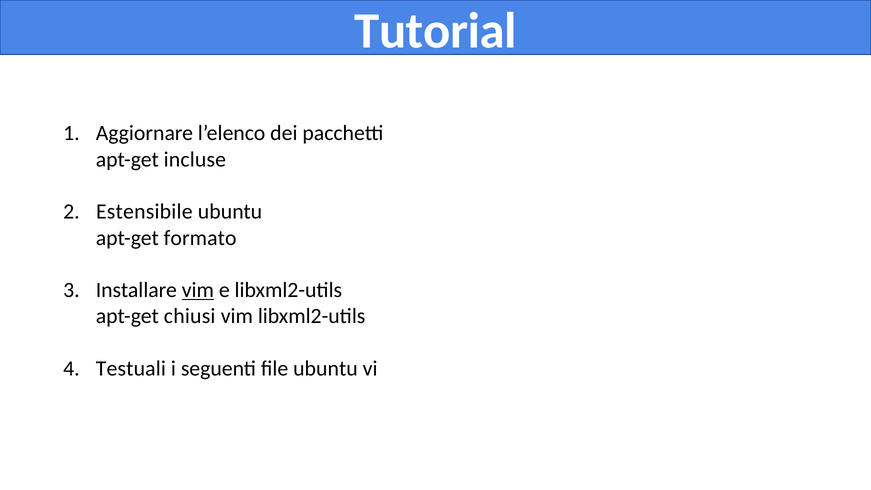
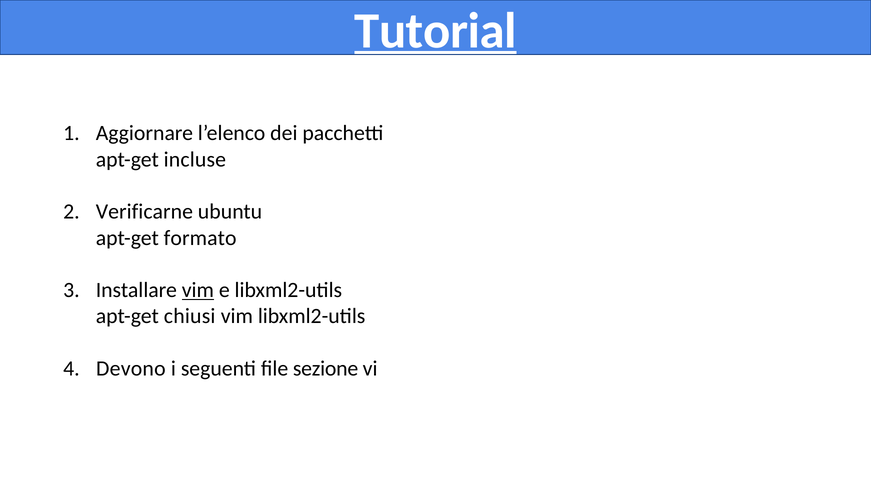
Tutorial underline: none -> present (436, 31)
Estensibile: Estensibile -> Verificarne (144, 212)
Testuali: Testuali -> Devono (131, 368)
file ubuntu: ubuntu -> sezione (326, 368)
